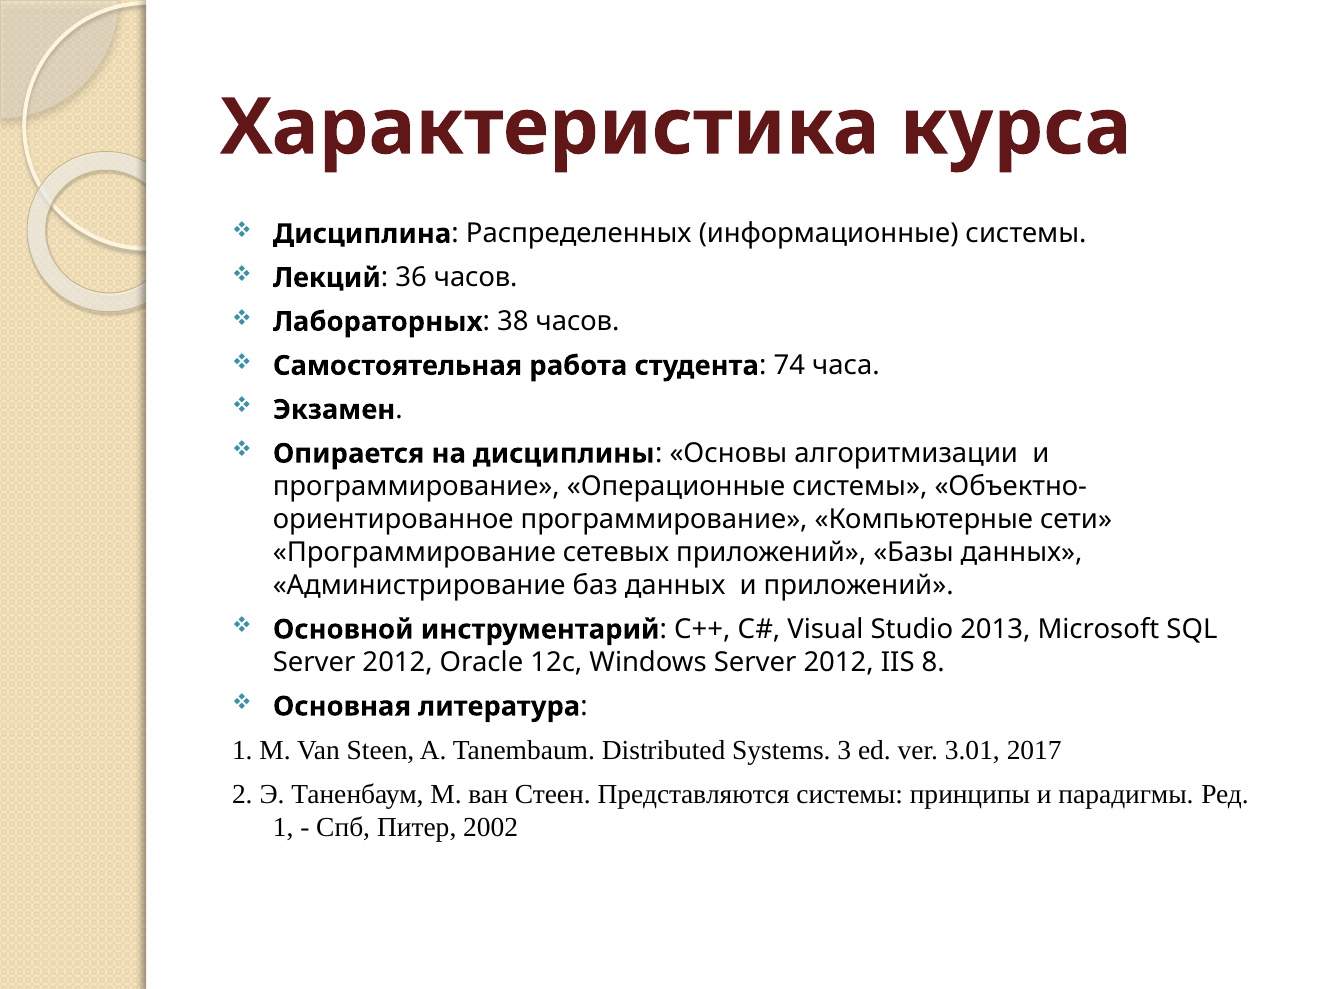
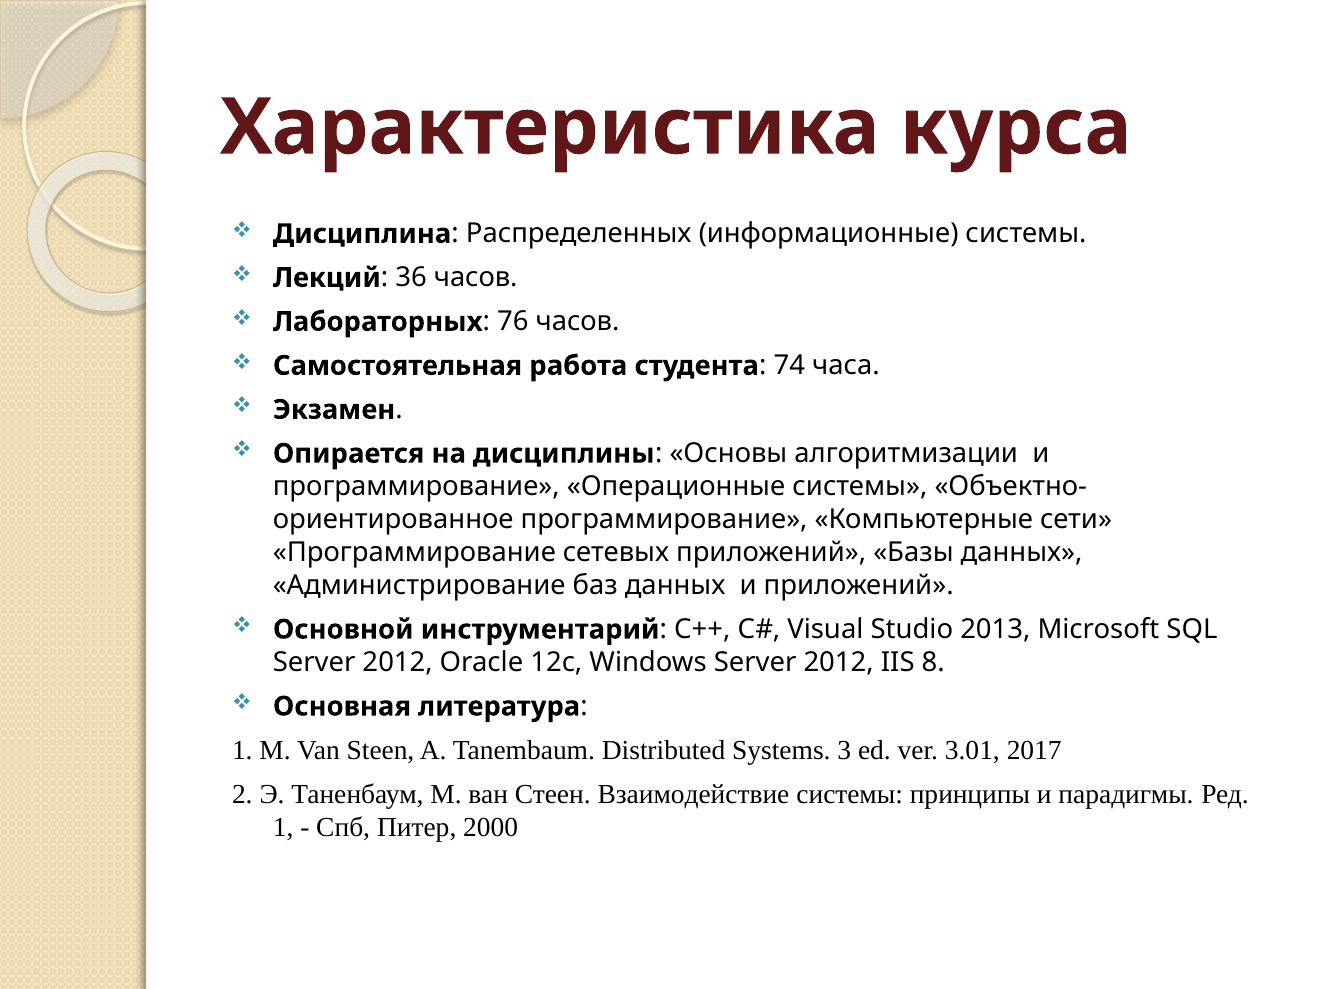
38: 38 -> 76 (513, 322)
Представляются: Представляются -> Взаимодействие (693, 795)
2002: 2002 -> 2000 (491, 828)
